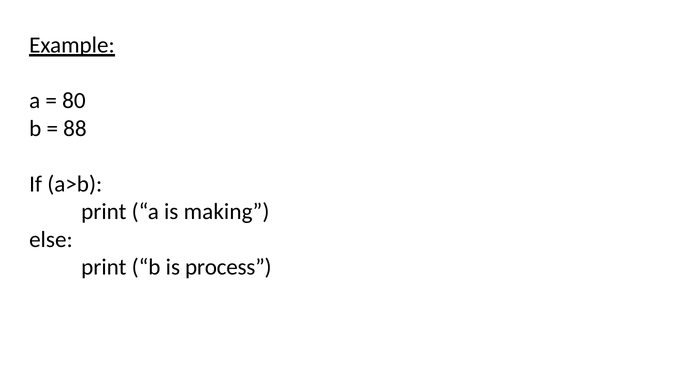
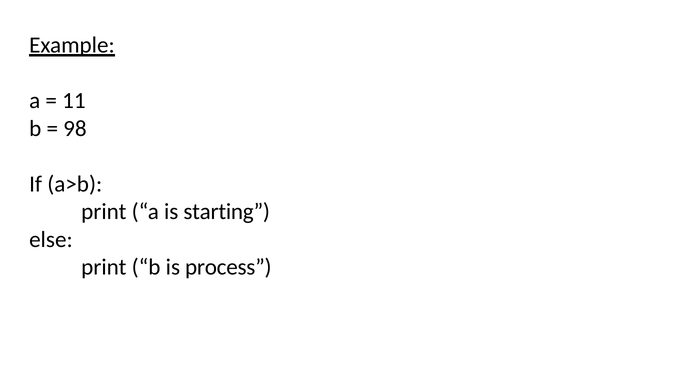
80: 80 -> 11 (74, 101)
88: 88 -> 98 (75, 129)
making: making -> starting (227, 212)
